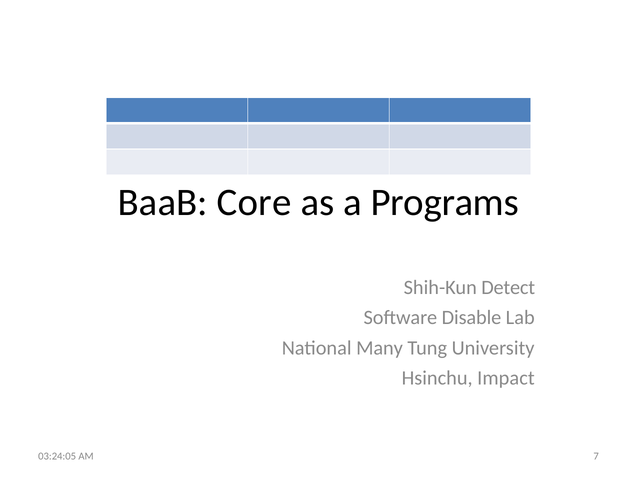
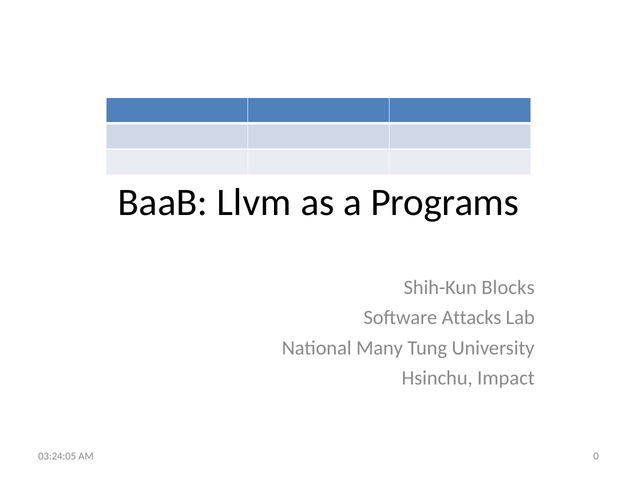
Core: Core -> Llvm (254, 202)
Detect: Detect -> Blocks (508, 288)
Disable: Disable -> Attacks (472, 318)
7: 7 -> 0 (596, 456)
